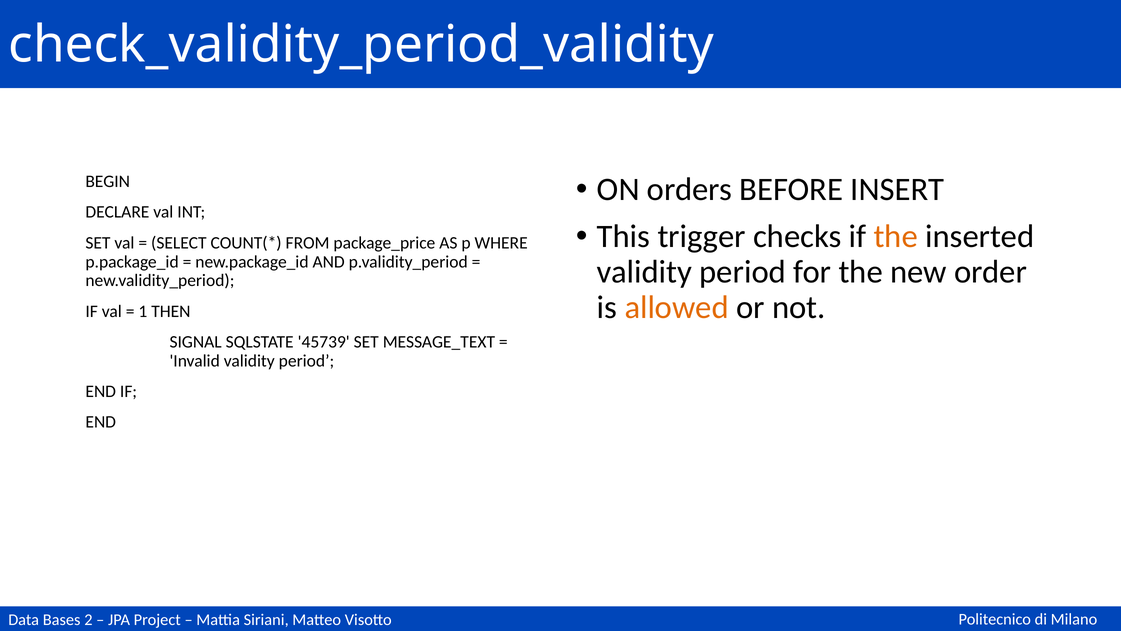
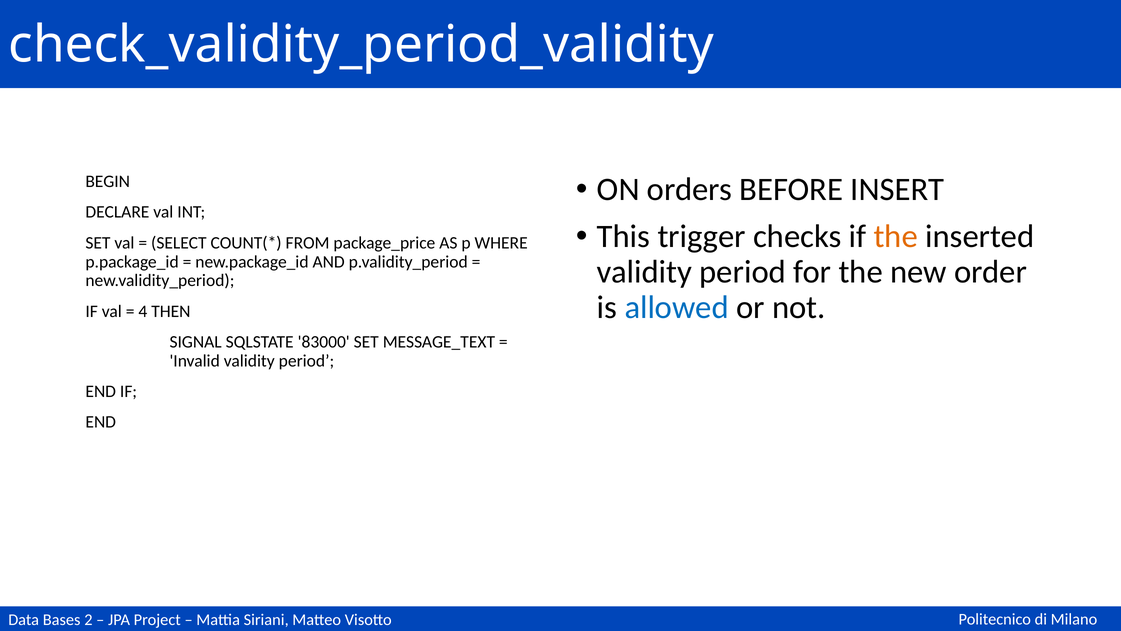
allowed colour: orange -> blue (677, 307)
1: 1 -> 4 (143, 311)
45739: 45739 -> 83000 (324, 342)
